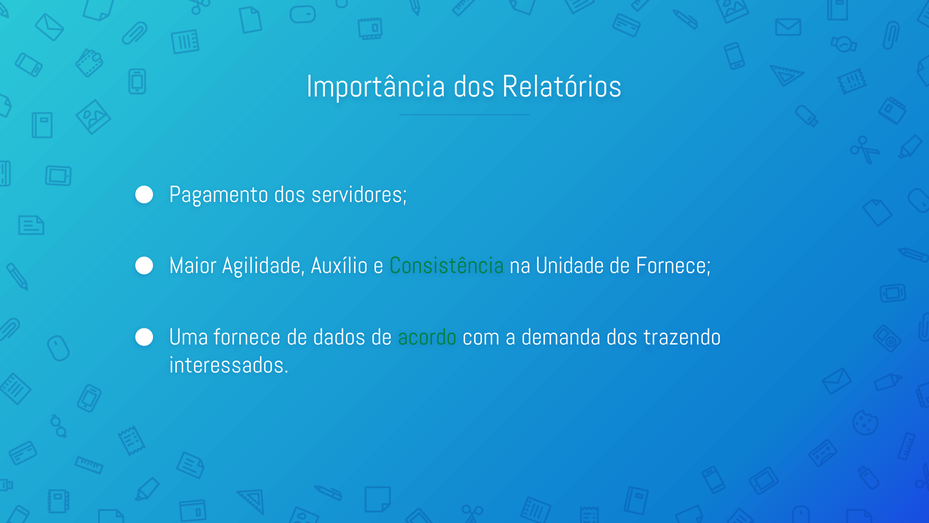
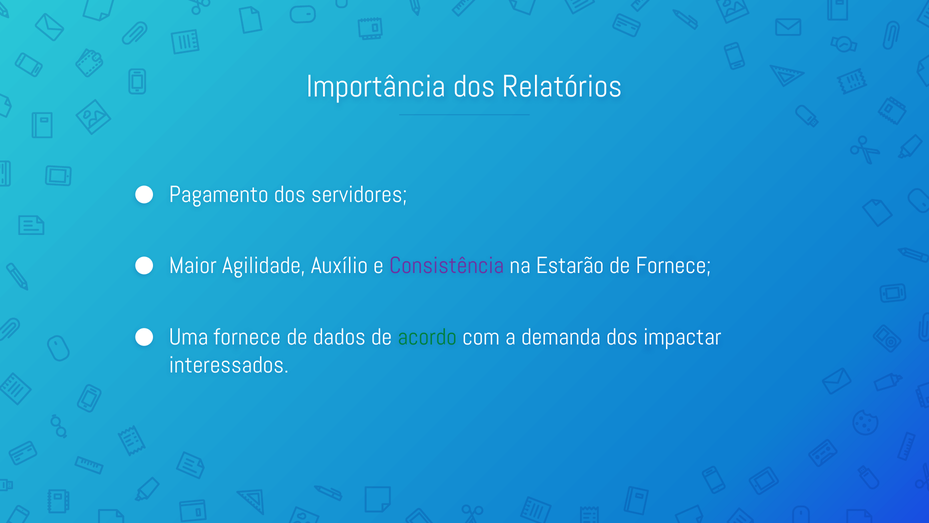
Consistência colour: green -> purple (447, 265)
Unidade: Unidade -> Estarão (570, 265)
trazendo: trazendo -> impactar (682, 337)
